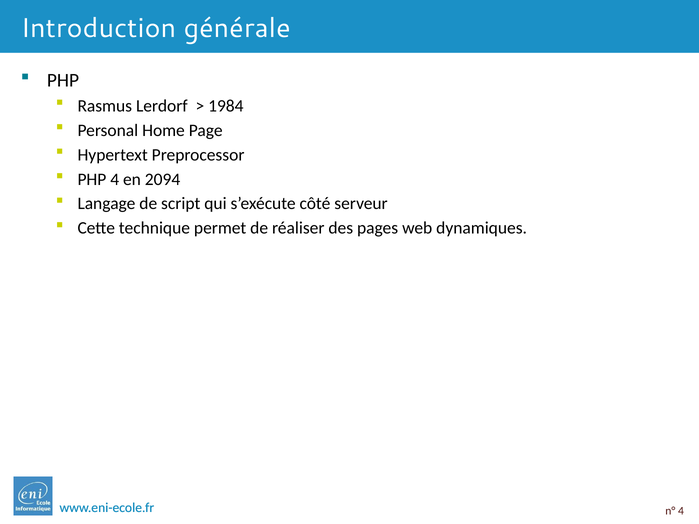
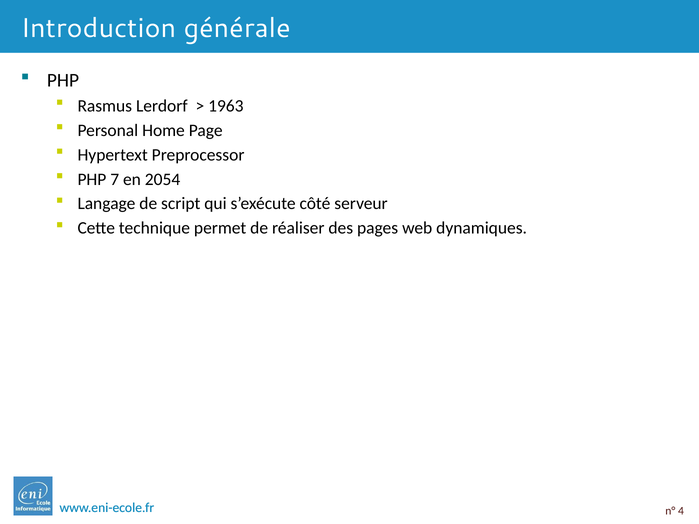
1984: 1984 -> 1963 (226, 106)
PHP 4: 4 -> 7 (115, 179)
2094: 2094 -> 2054 (163, 179)
